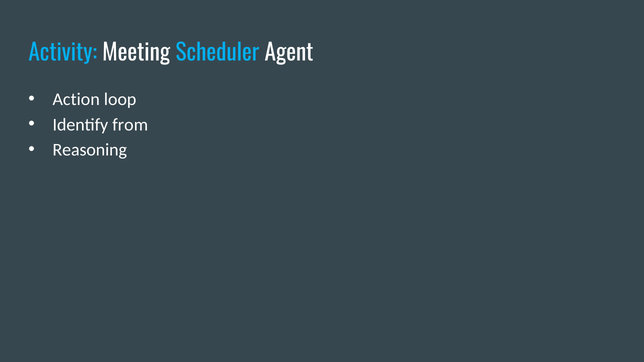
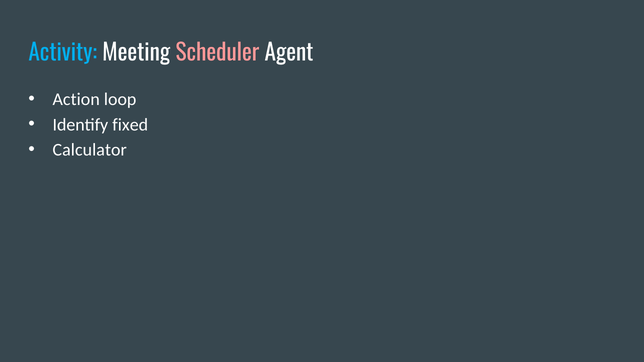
Scheduler colour: light blue -> pink (217, 53)
from: from -> fixed (130, 125)
Reasoning: Reasoning -> Calculator (90, 150)
